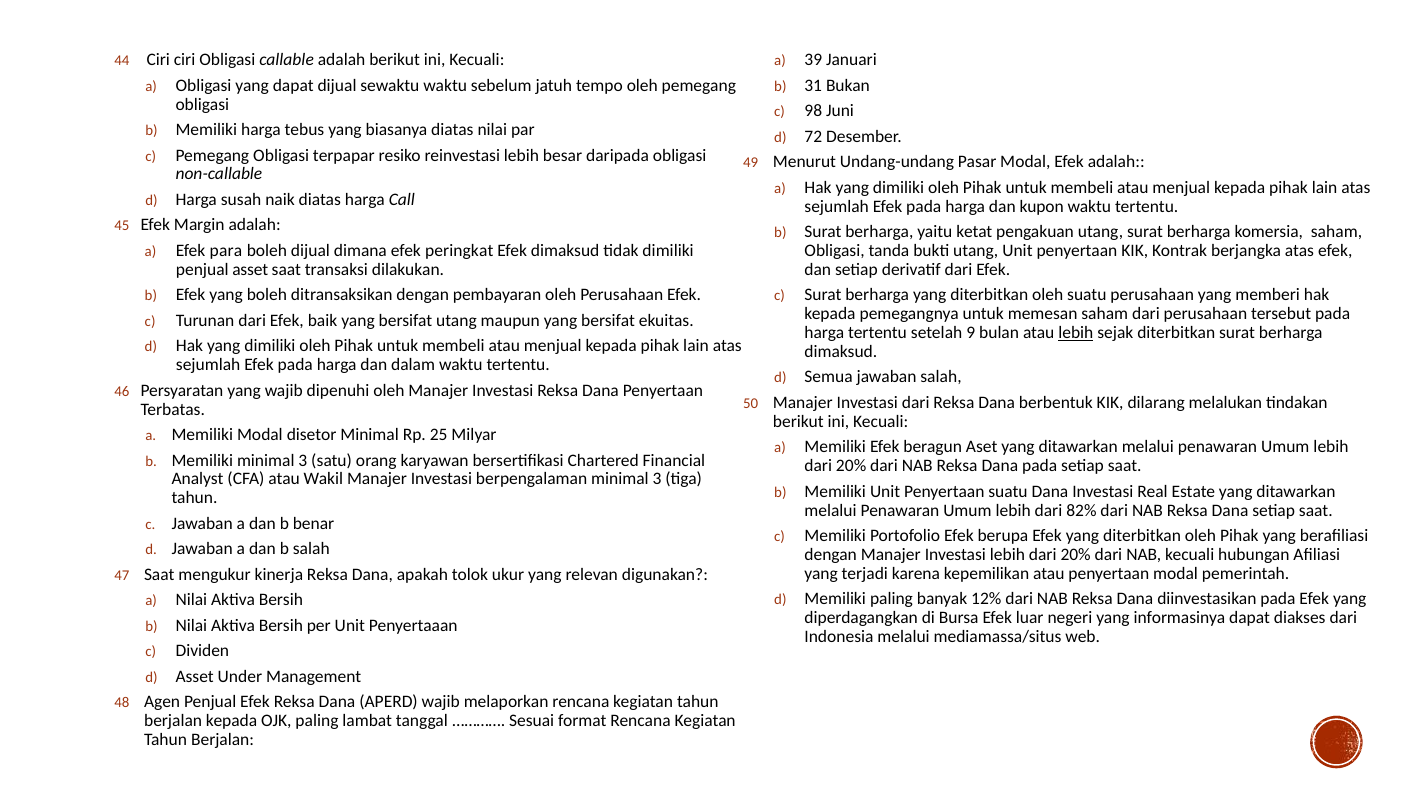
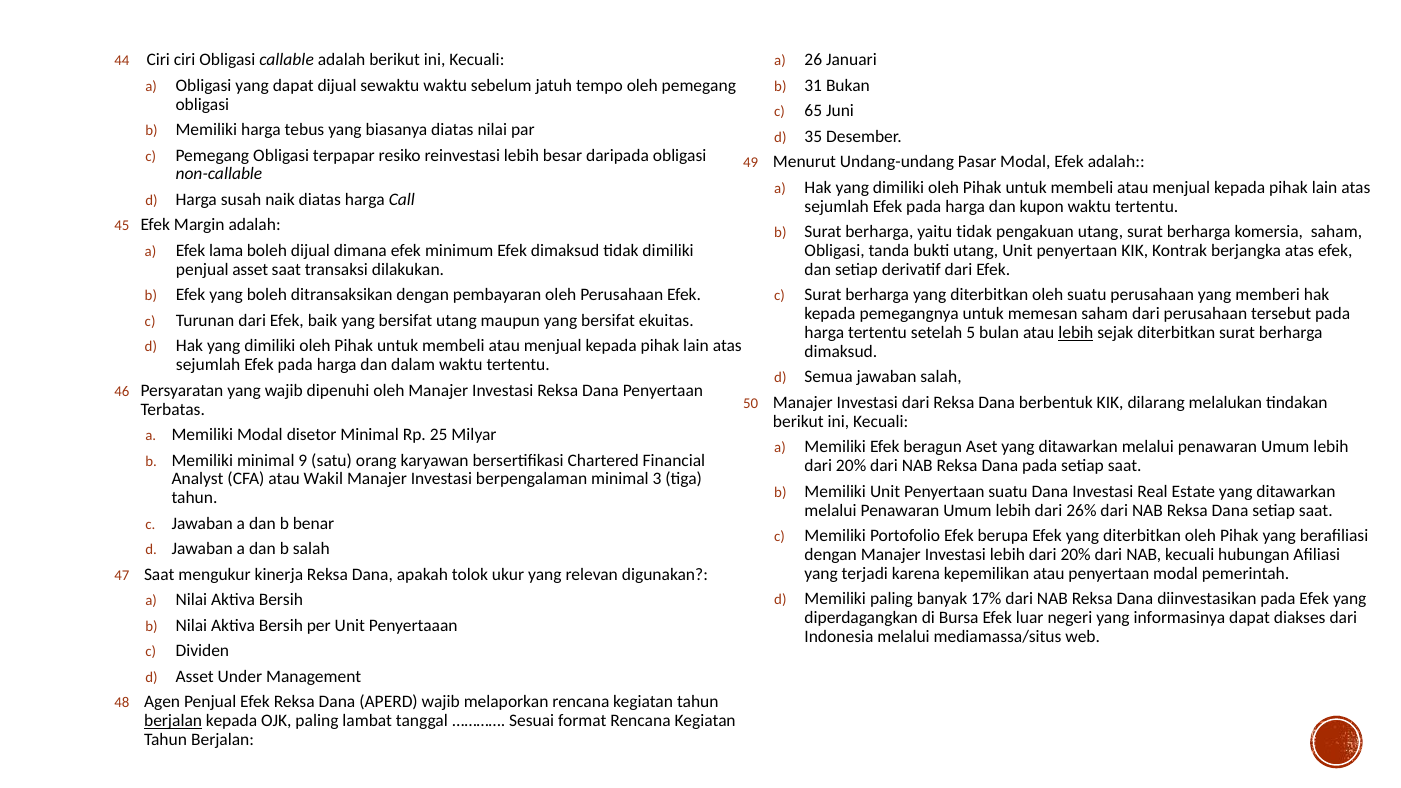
39: 39 -> 26 (813, 60)
98: 98 -> 65 (813, 111)
72: 72 -> 35 (813, 136)
yaitu ketat: ketat -> tidak (974, 232)
para: para -> lama (226, 251)
peringkat: peringkat -> minimum (459, 251)
9: 9 -> 5 (971, 333)
Memiliki minimal 3: 3 -> 9 (303, 460)
82%: 82% -> 26% (1081, 510)
12%: 12% -> 17% (986, 599)
berjalan underline: none -> present (173, 721)
